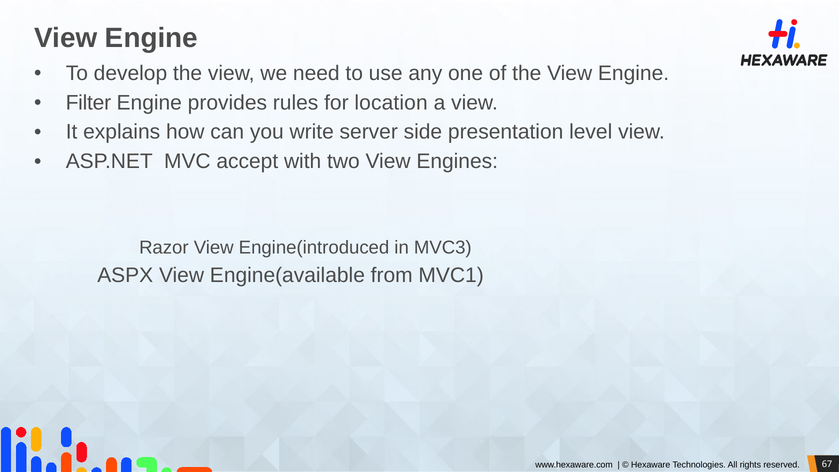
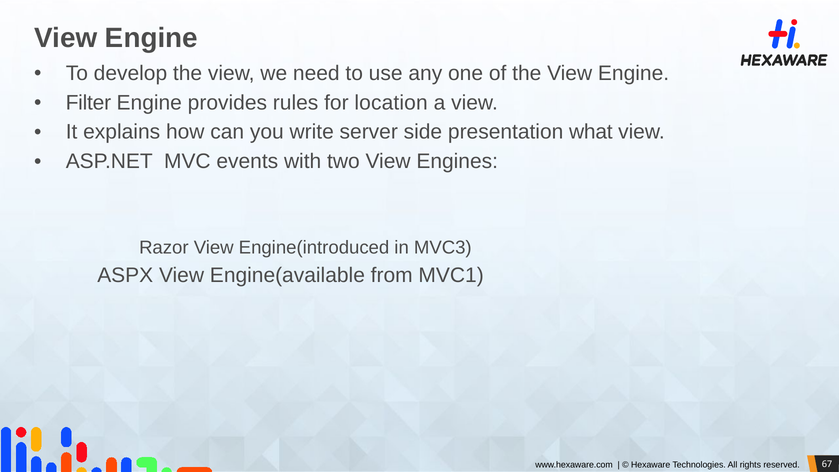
level: level -> what (591, 132)
accept: accept -> events (247, 161)
